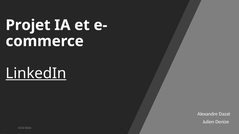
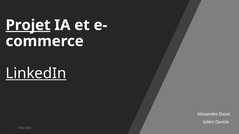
Projet underline: none -> present (28, 25)
